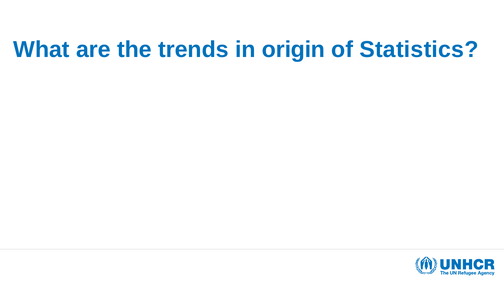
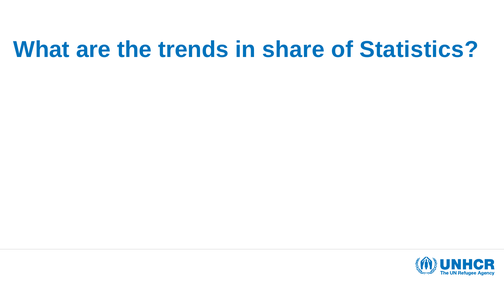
origin: origin -> share (293, 50)
